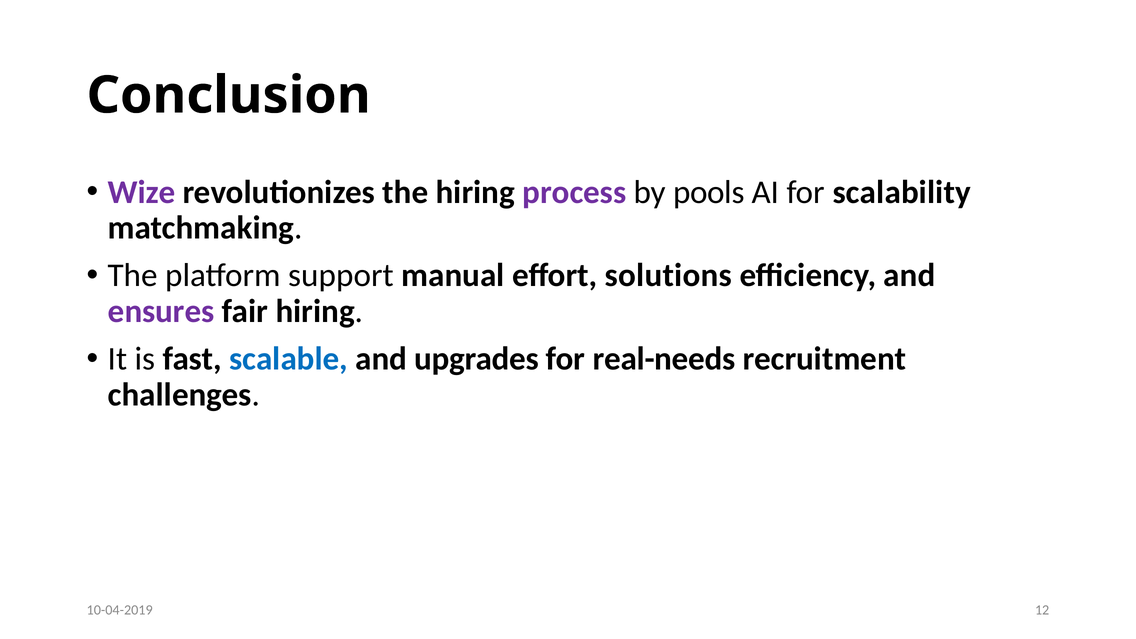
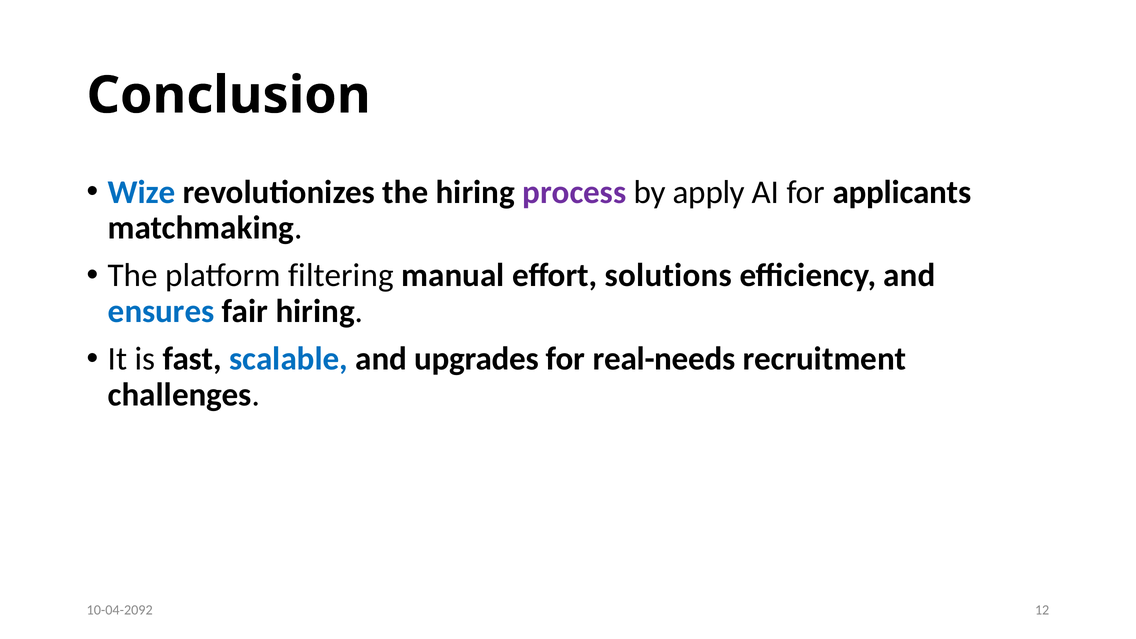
Wize colour: purple -> blue (142, 192)
pools: pools -> apply (709, 192)
scalability: scalability -> applicants (902, 192)
support: support -> filtering (341, 275)
ensures colour: purple -> blue (161, 311)
10-04-2019: 10-04-2019 -> 10-04-2092 (120, 610)
